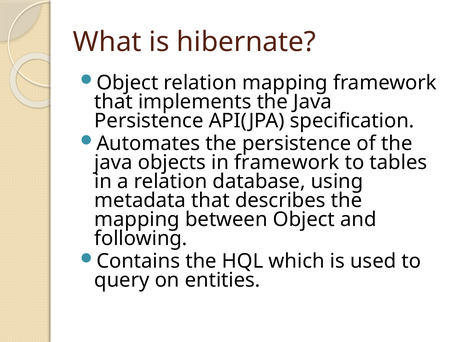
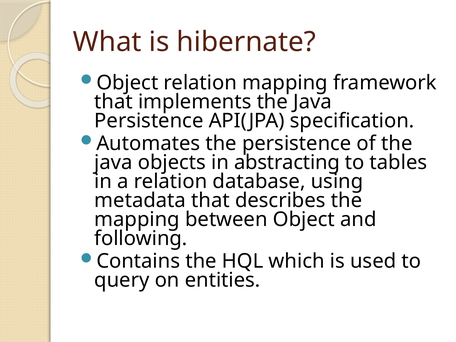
in framework: framework -> abstracting (287, 162)
